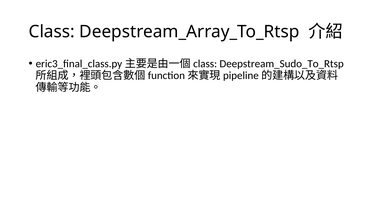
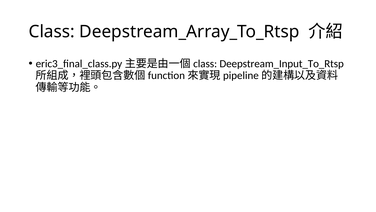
Deepstream_Sudo_To_Rtsp: Deepstream_Sudo_To_Rtsp -> Deepstream_Input_To_Rtsp (282, 64)
